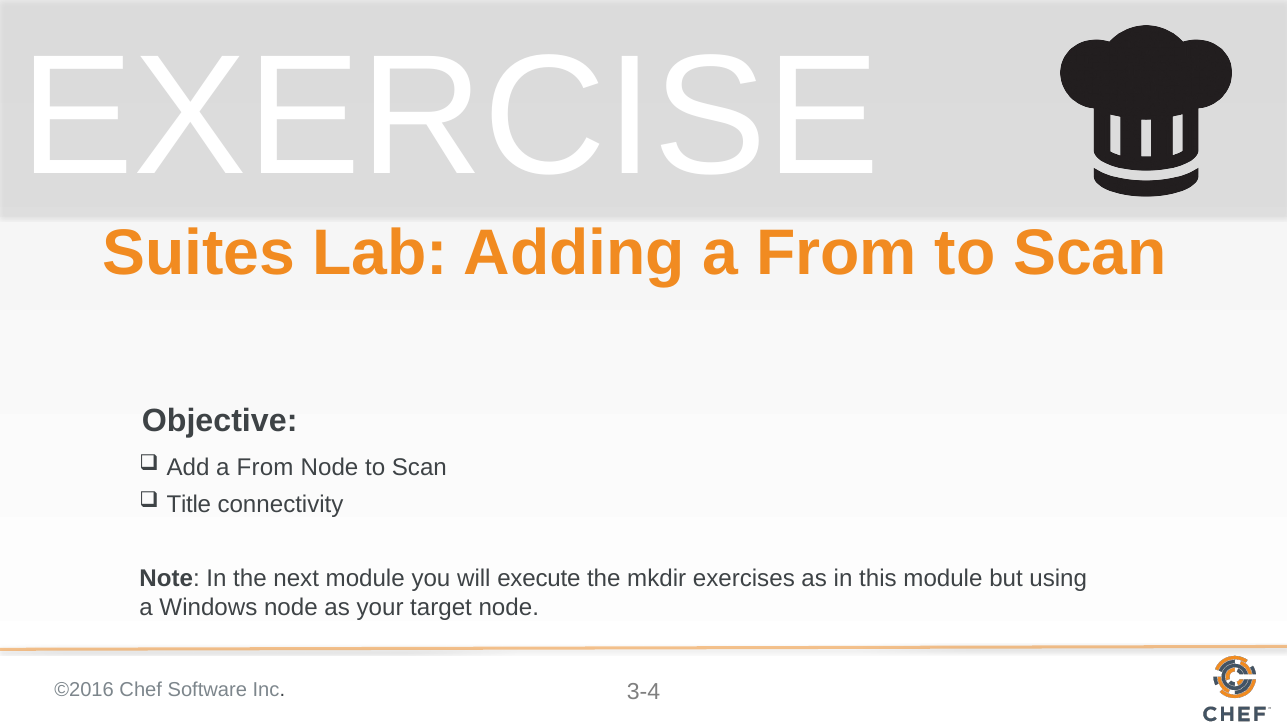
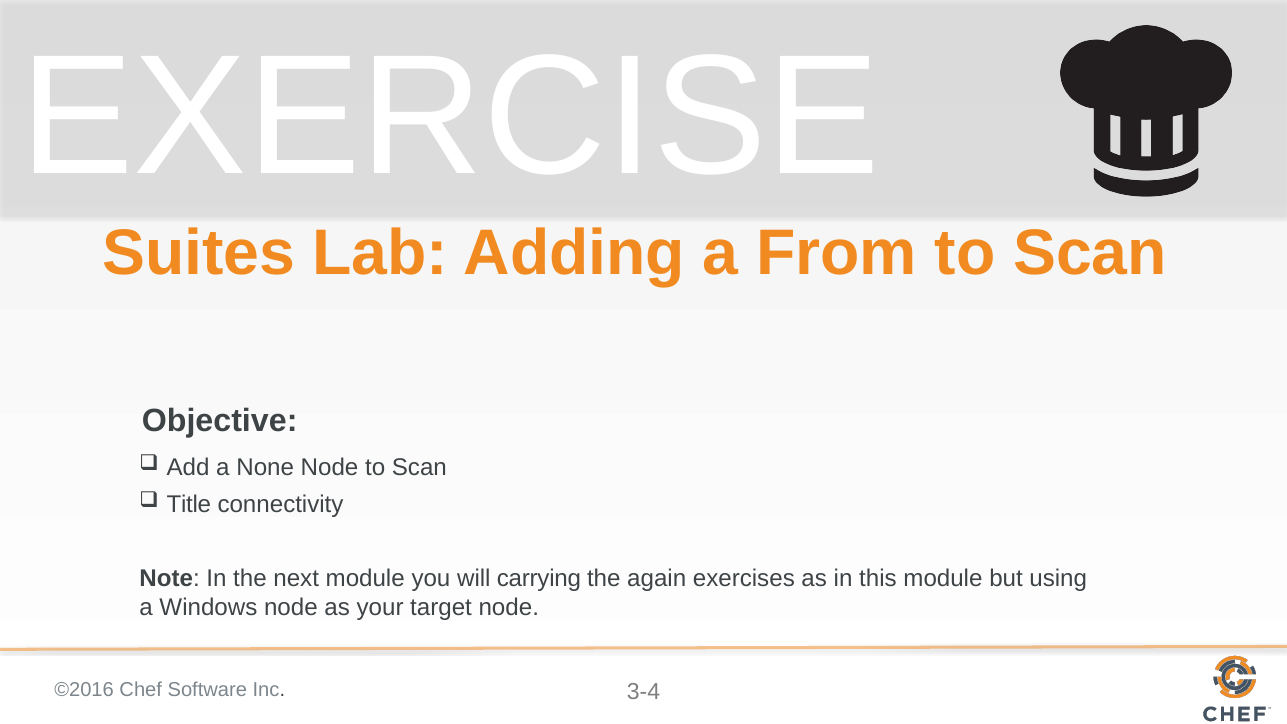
Add a From: From -> None (265, 467)
execute: execute -> carrying (539, 578)
mkdir: mkdir -> again (657, 578)
